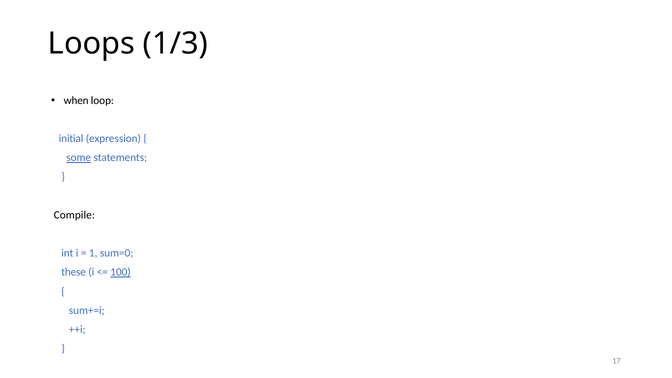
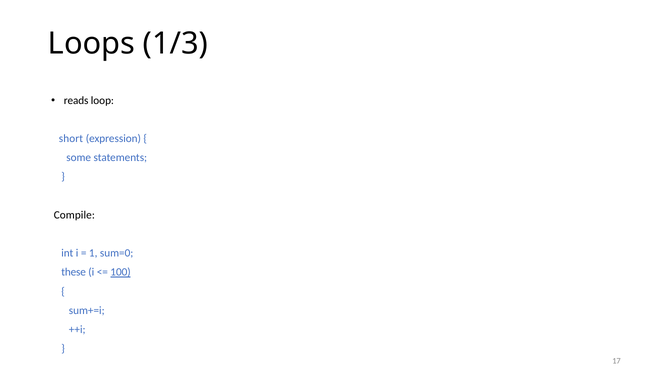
when: when -> reads (76, 100)
initial: initial -> short (71, 139)
some underline: present -> none (79, 158)
